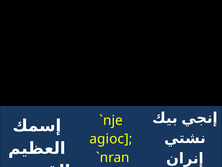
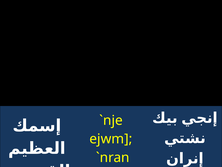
agioc: agioc -> ejwm (111, 139)
